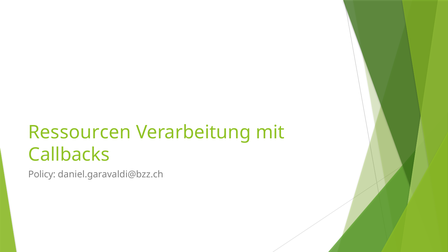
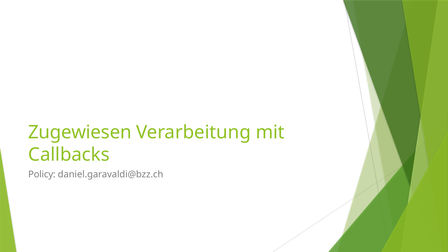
Ressourcen: Ressourcen -> Zugewiesen (80, 132)
